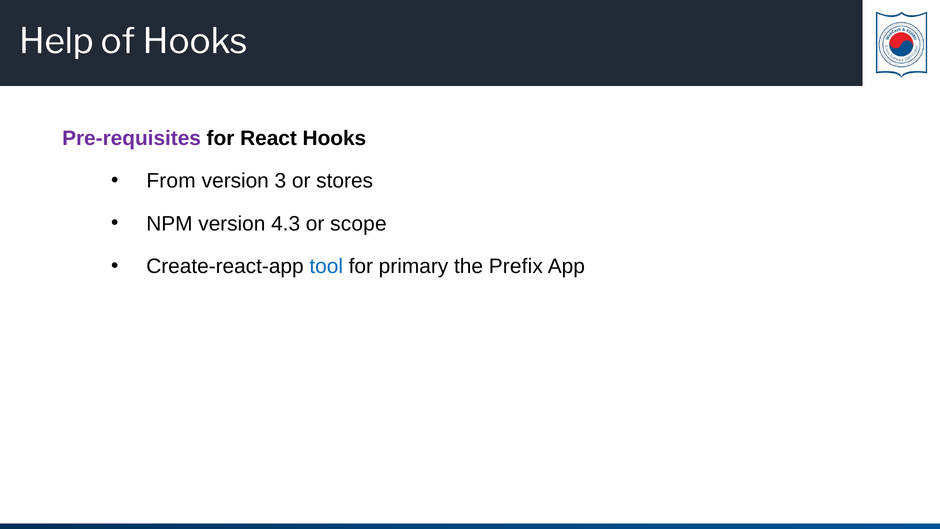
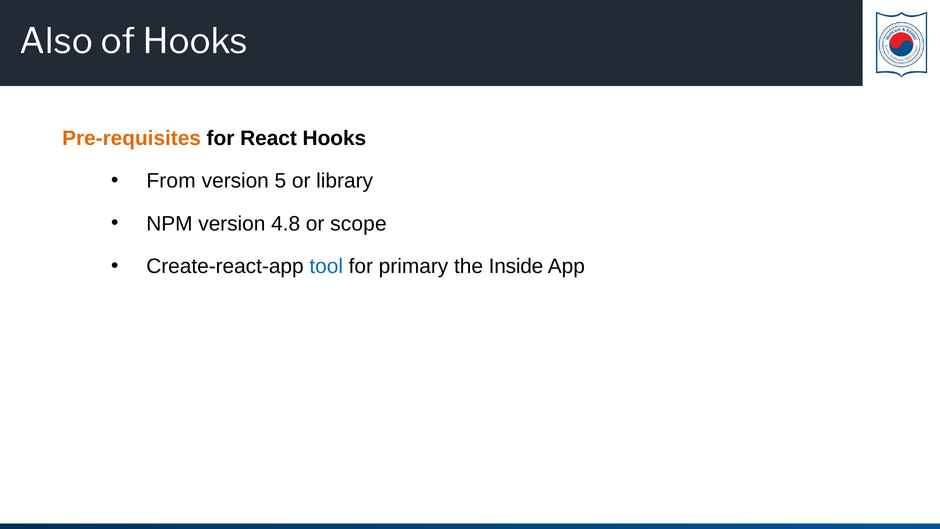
Help: Help -> Also (56, 41)
Pre-requisites colour: purple -> orange (132, 138)
3: 3 -> 5 (280, 181)
stores: stores -> library (345, 181)
4.3: 4.3 -> 4.8 (286, 224)
Prefix: Prefix -> Inside (516, 266)
